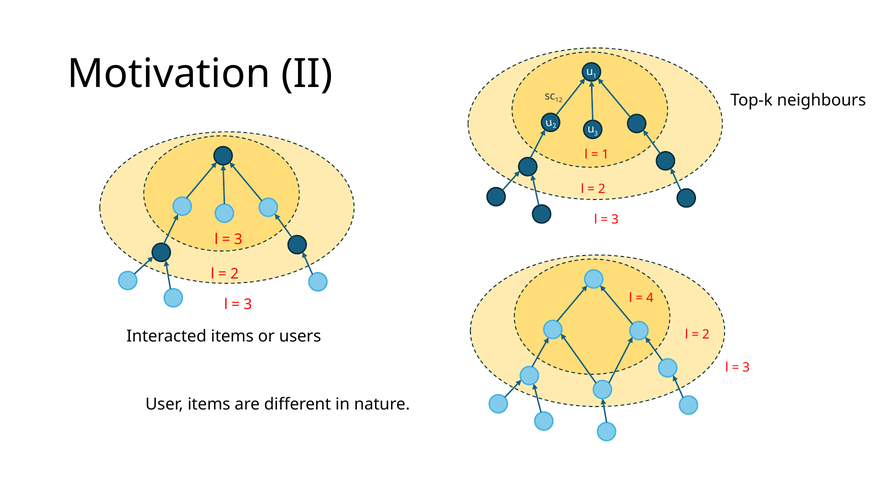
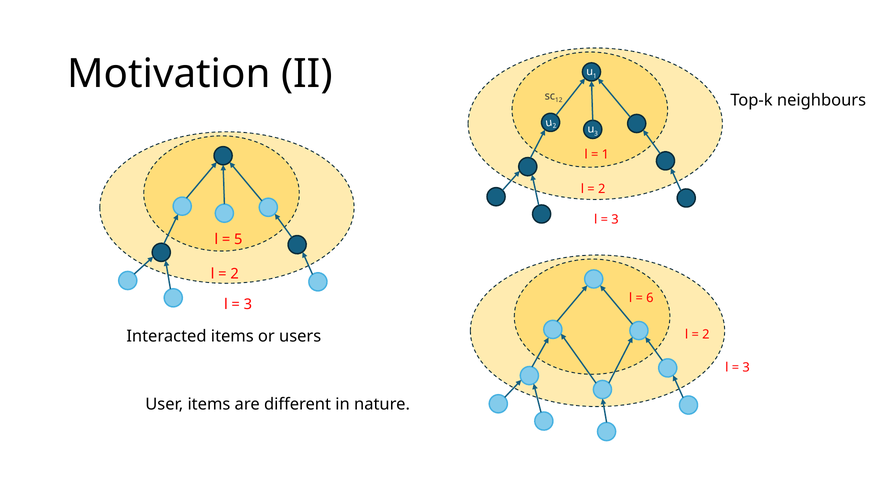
3: 3 -> 5 (238, 239)
4: 4 -> 6 (650, 298)
